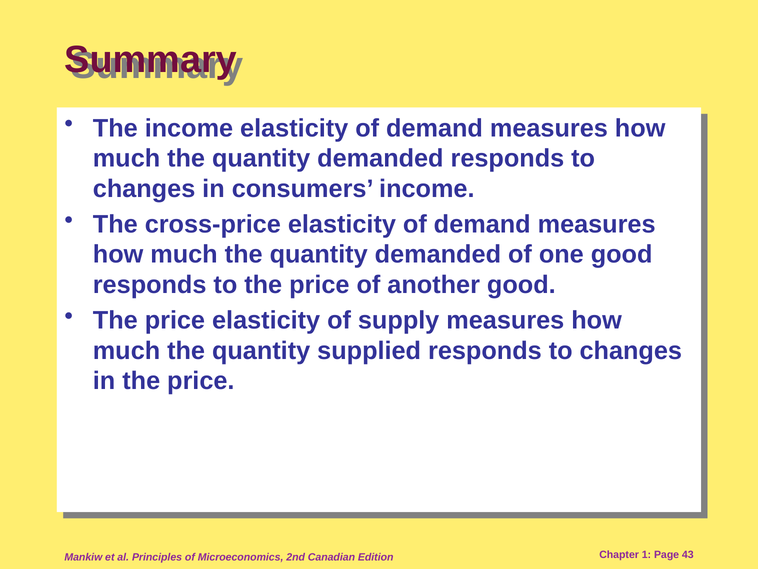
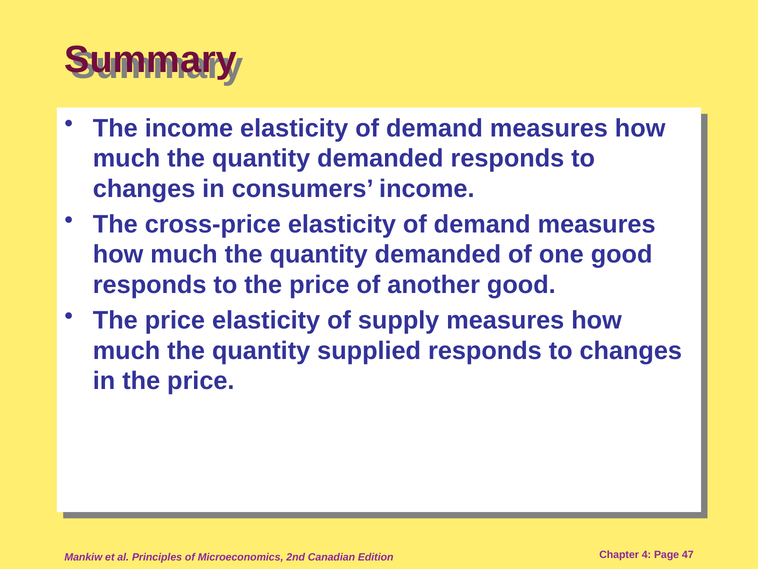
1: 1 -> 4 (646, 554)
43: 43 -> 47 (688, 554)
